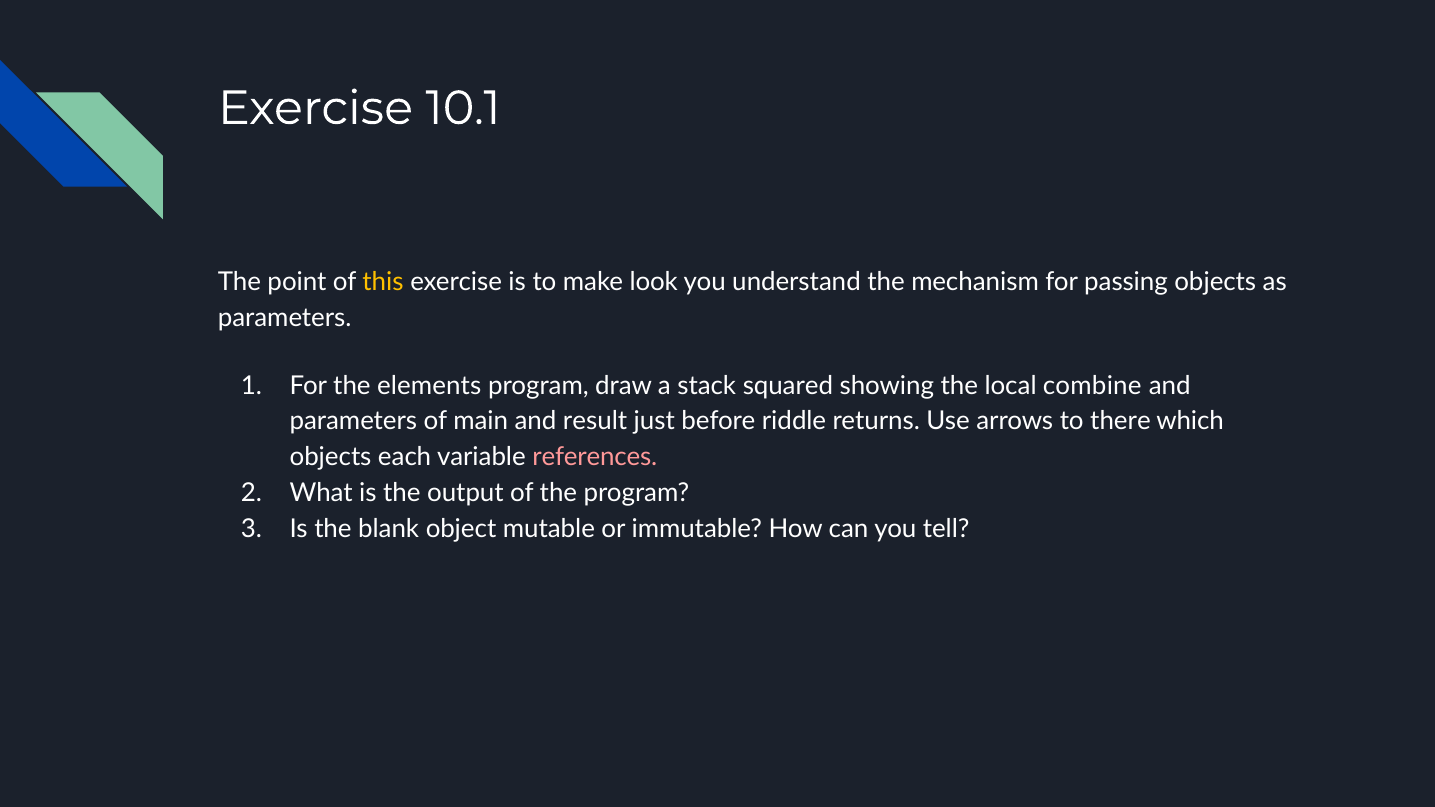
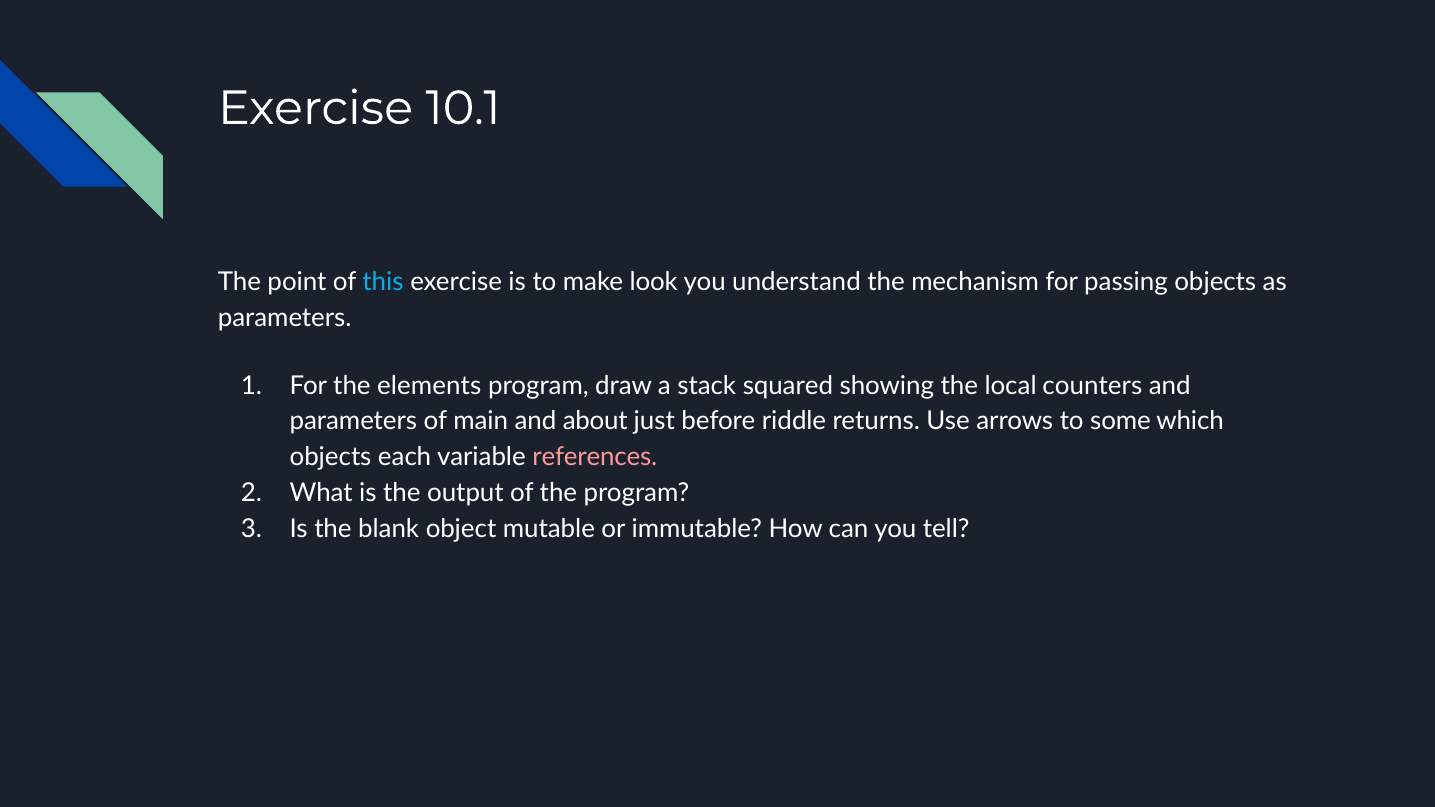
this colour: yellow -> light blue (383, 282)
combine: combine -> counters (1092, 386)
result: result -> about (595, 421)
there: there -> some (1121, 421)
